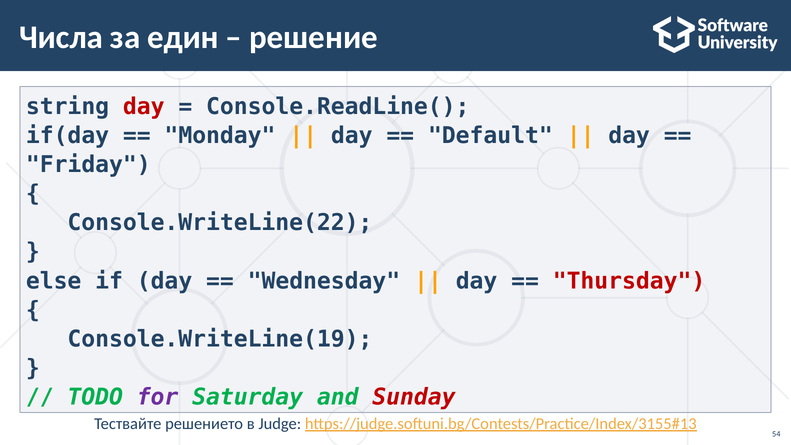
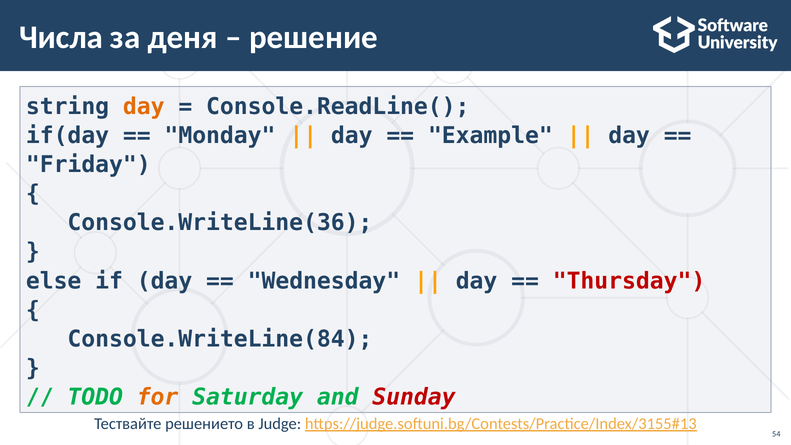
един: един -> деня (183, 37)
day colour: red -> orange (144, 106)
Default: Default -> Examplе (490, 135)
Console.WriteLine(22: Console.WriteLine(22 -> Console.WriteLine(36 (220, 223)
Console.WriteLine(19: Console.WriteLine(19 -> Console.WriteLine(84 (220, 339)
for colour: purple -> orange (158, 397)
